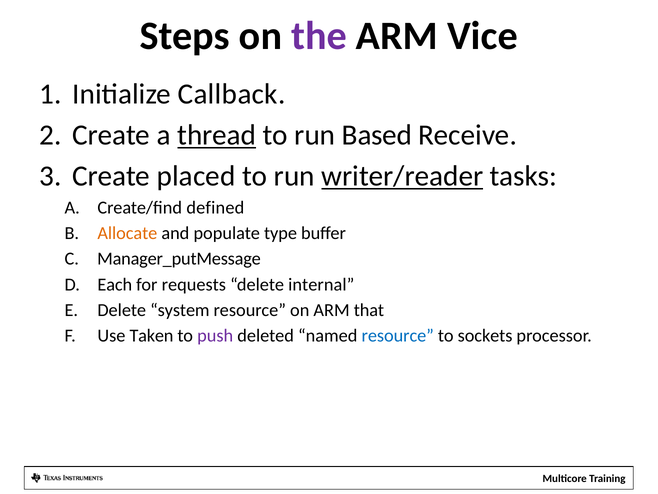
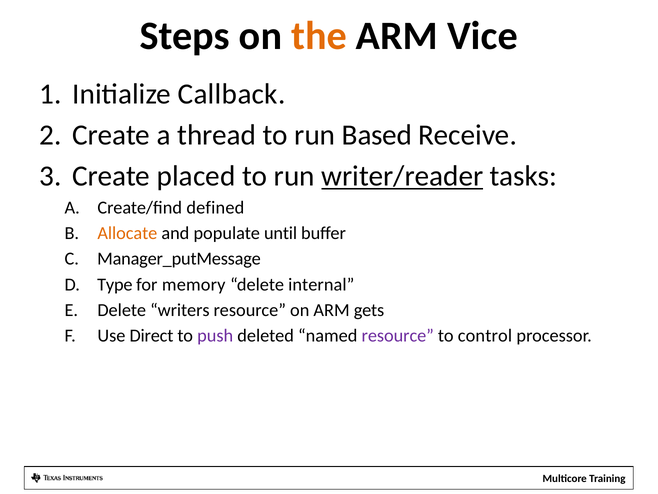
the colour: purple -> orange (319, 36)
thread underline: present -> none (217, 135)
type: type -> until (281, 233)
Each: Each -> Type (115, 284)
requests: requests -> memory (194, 284)
system: system -> writers (180, 310)
that: that -> gets (369, 310)
Taken: Taken -> Direct (151, 335)
resource colour: blue -> purple (398, 335)
sockets: sockets -> control (485, 335)
